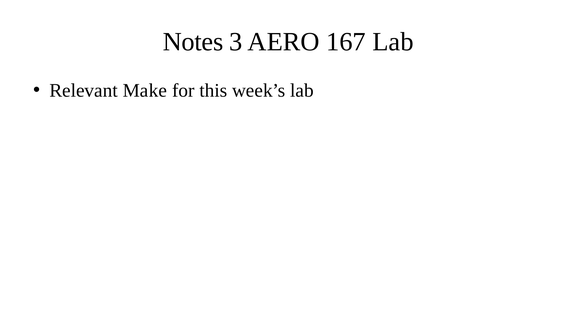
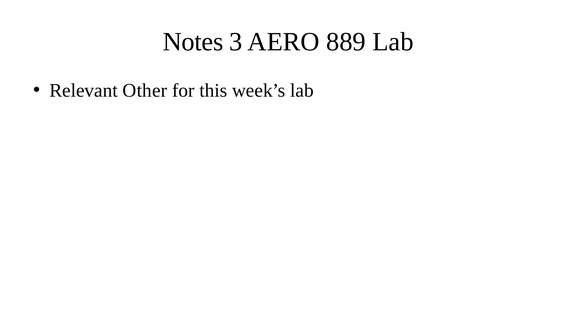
167: 167 -> 889 (346, 42)
Make: Make -> Other (145, 91)
